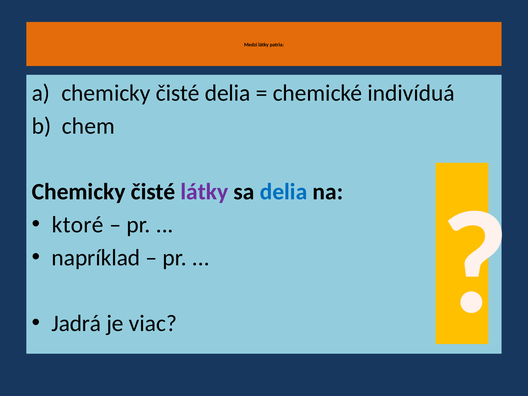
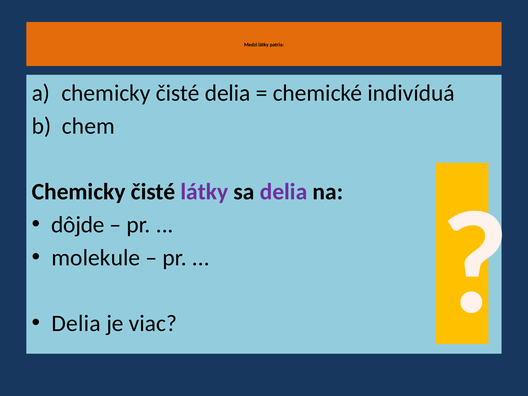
delia colour: blue -> purple (284, 192)
ktoré: ktoré -> dôjde (78, 225)
napríklad: napríklad -> molekule (96, 258)
Jadrá: Jadrá -> Delia (76, 323)
